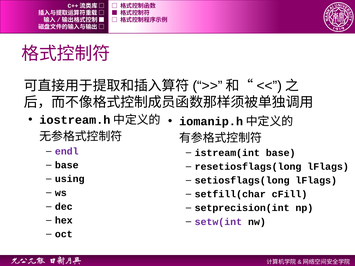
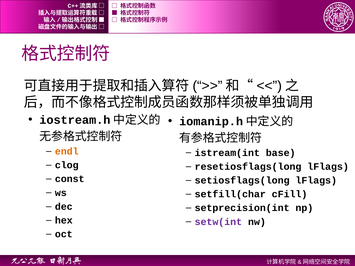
endl colour: purple -> orange (67, 152)
base: base -> clog (67, 165)
using: using -> const (70, 179)
